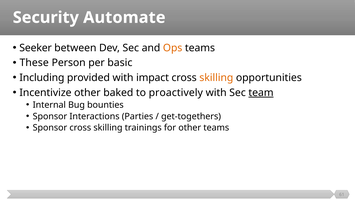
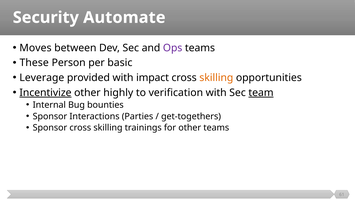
Seeker: Seeker -> Moves (35, 48)
Ops colour: orange -> purple (173, 48)
Including: Including -> Leverage (42, 78)
Incentivize underline: none -> present (45, 92)
baked: baked -> highly (118, 92)
proactively: proactively -> verification (176, 92)
